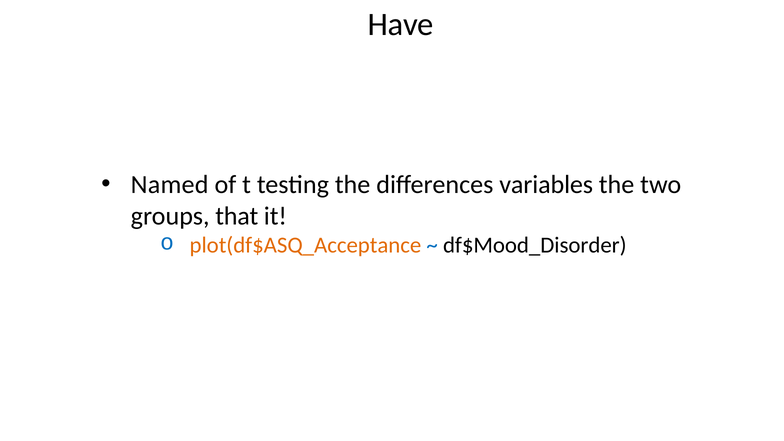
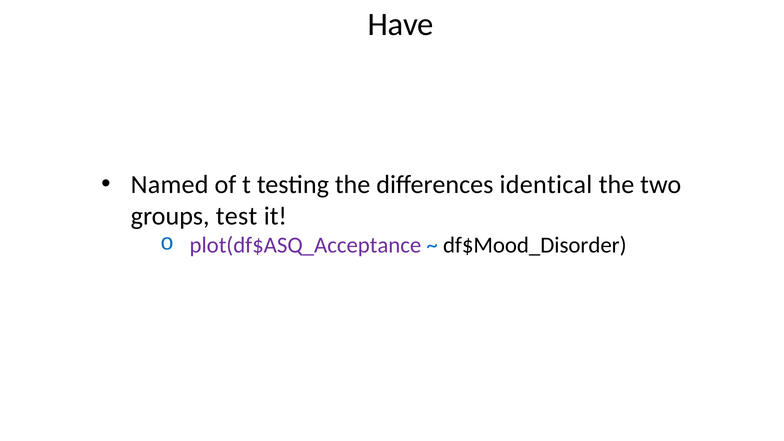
variables: variables -> identical (546, 185)
that: that -> test (237, 216)
plot(df$ASQ_Acceptance colour: orange -> purple (305, 245)
